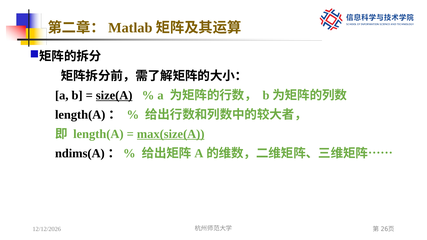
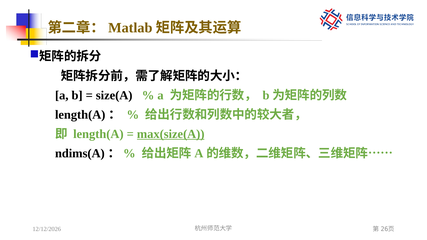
size(A underline: present -> none (114, 95)
